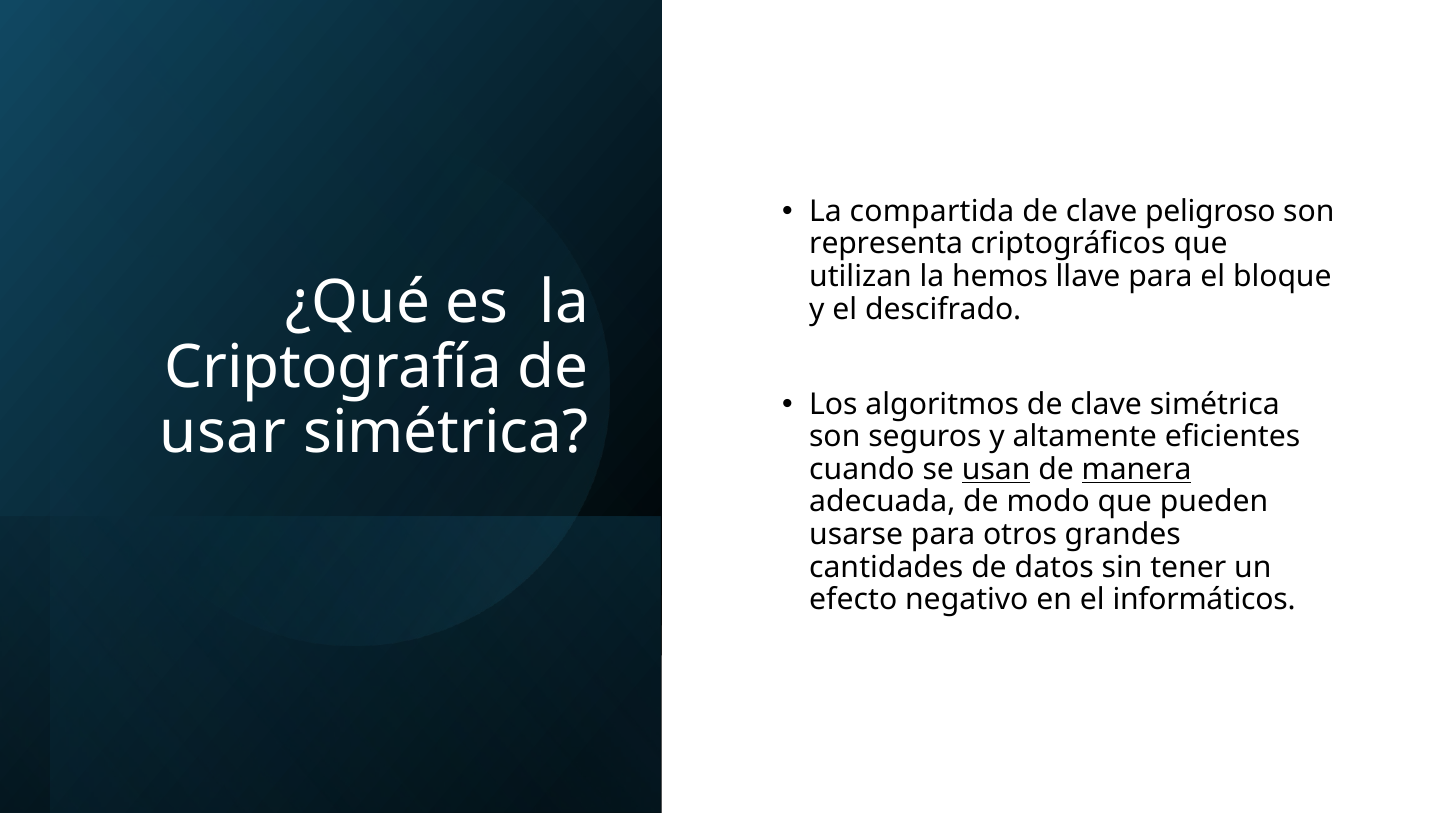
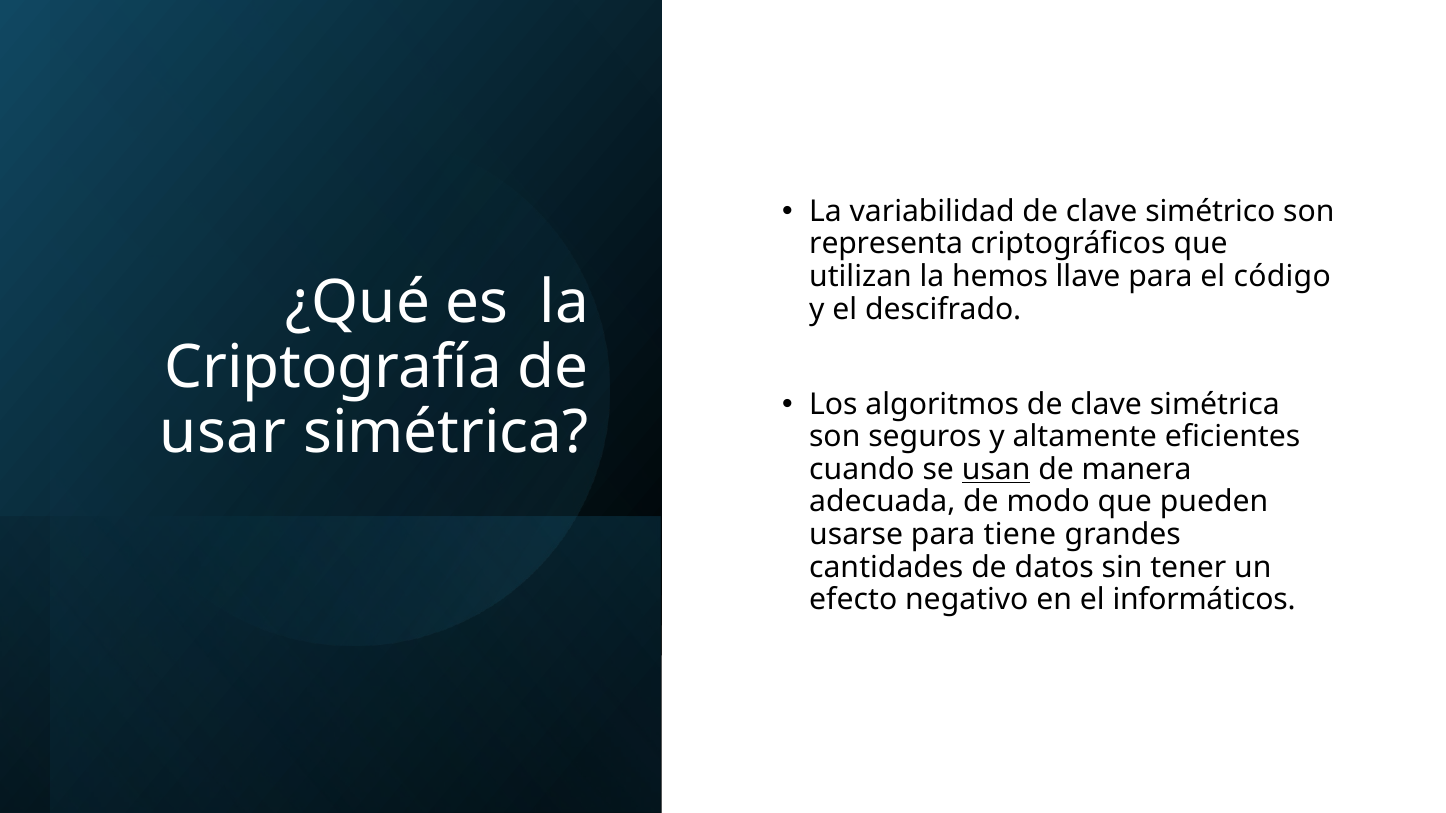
compartida: compartida -> variabilidad (932, 211)
peligroso: peligroso -> simétrico (1210, 211)
bloque: bloque -> código (1282, 277)
manera underline: present -> none (1137, 470)
otros: otros -> tiene (1020, 535)
